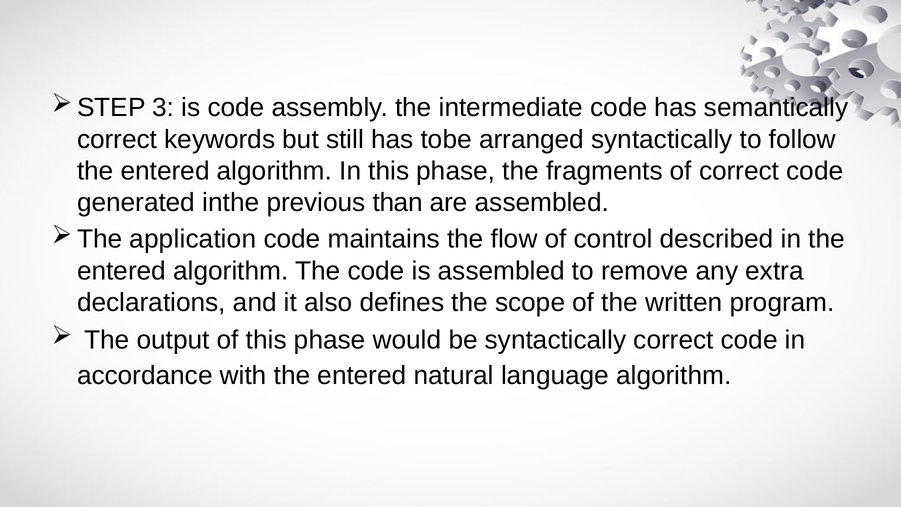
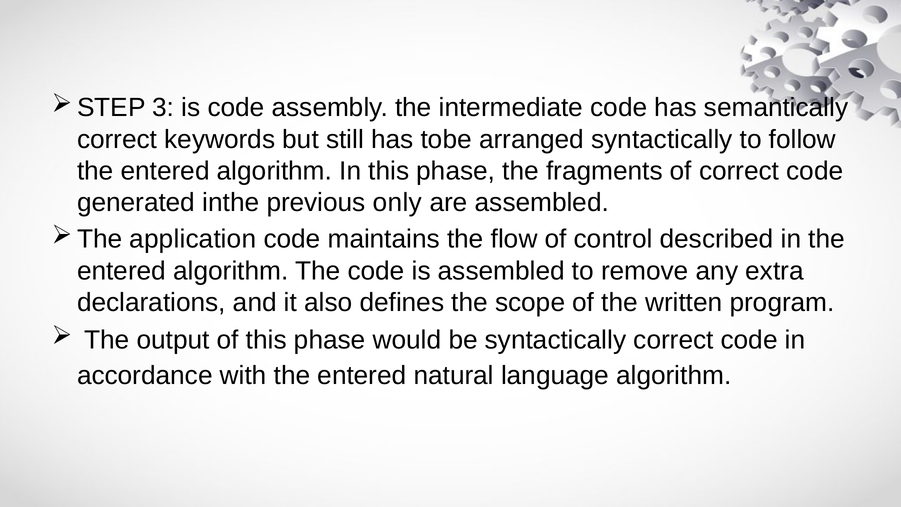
than: than -> only (397, 202)
